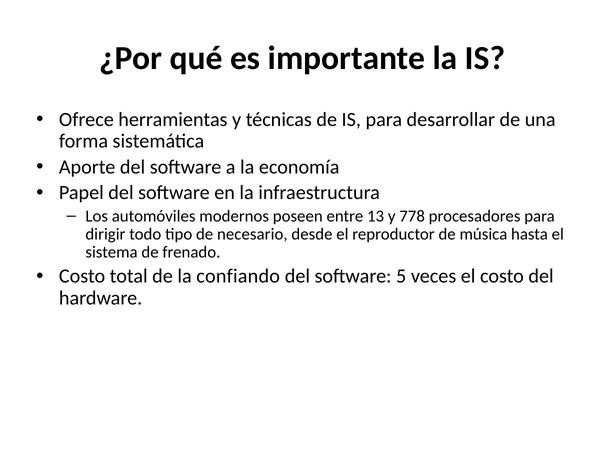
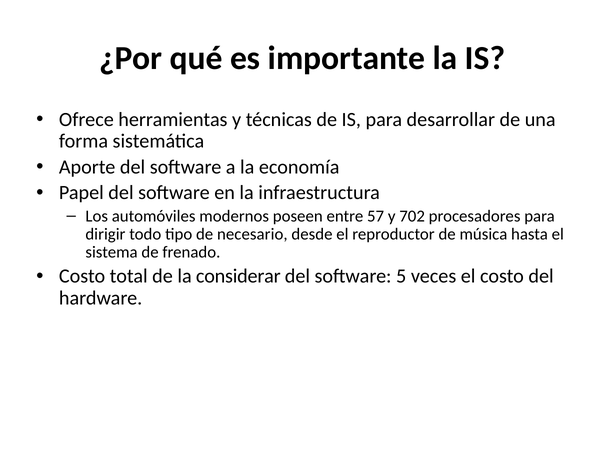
13: 13 -> 57 (376, 216)
778: 778 -> 702 (412, 216)
confiando: confiando -> considerar (238, 277)
